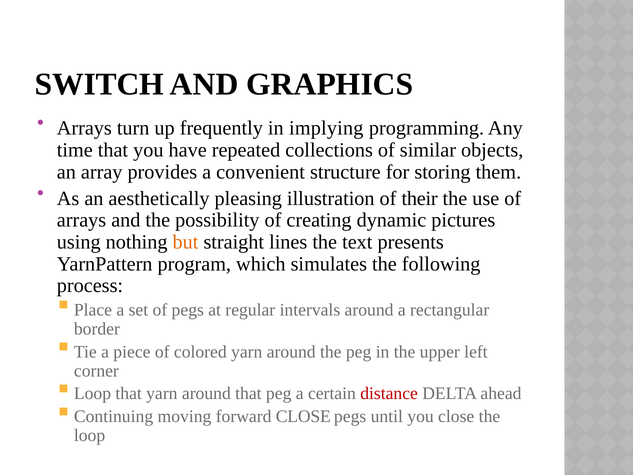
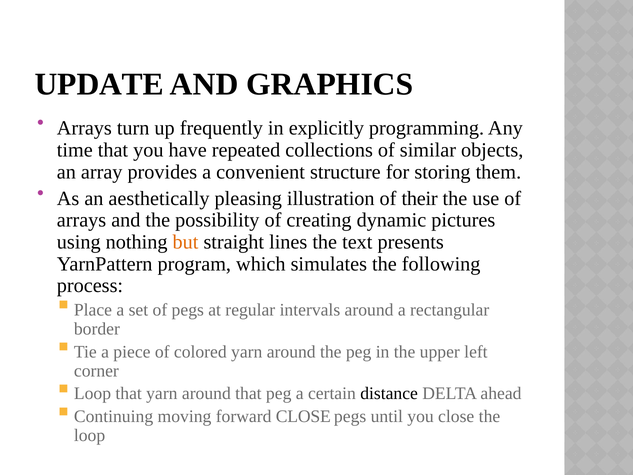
SWITCH: SWITCH -> UPDATE (99, 84)
implying: implying -> explicitly (326, 128)
distance colour: red -> black (389, 393)
